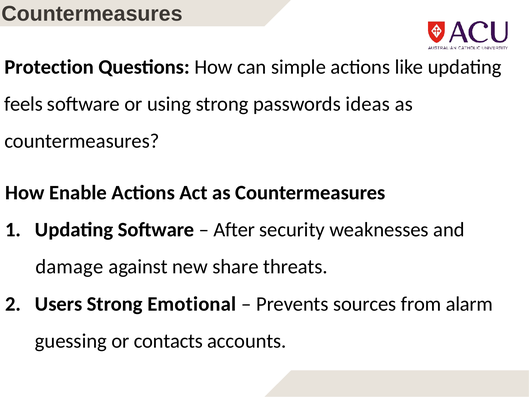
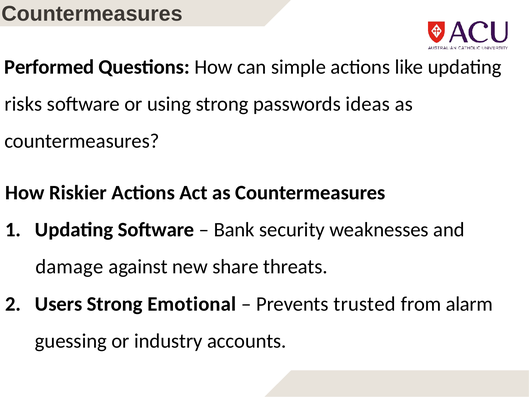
Protection: Protection -> Performed (49, 67)
feels: feels -> risks (23, 104)
Enable: Enable -> Riskier (78, 193)
After: After -> Bank (234, 230)
sources: sources -> trusted (365, 304)
contacts: contacts -> industry (168, 341)
